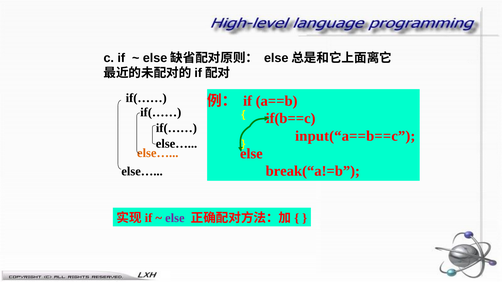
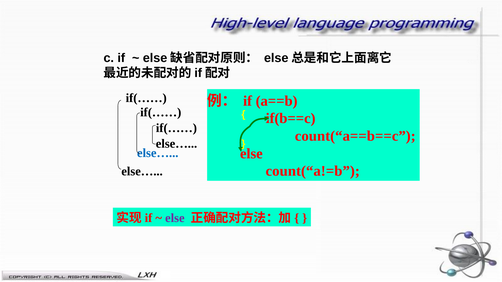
input(“a==b==c: input(“a==b==c -> count(“a==b==c (355, 136)
else… colour: orange -> blue (158, 153)
break(“a!=b: break(“a!=b -> count(“a!=b (313, 171)
